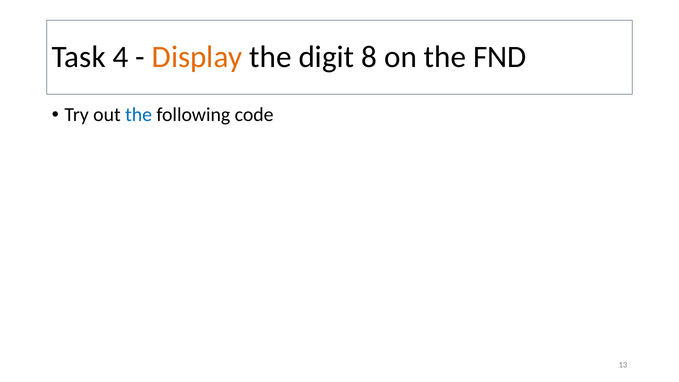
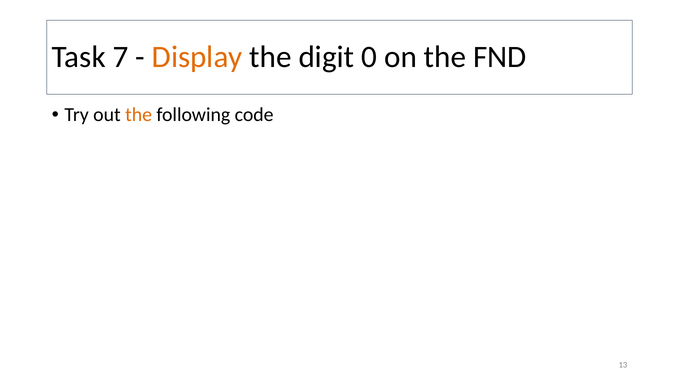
4: 4 -> 7 (121, 57)
8: 8 -> 0 (369, 57)
the colour: blue -> orange (139, 115)
